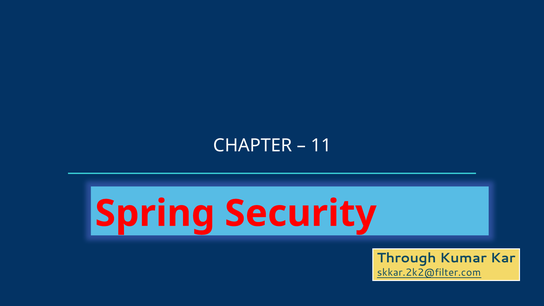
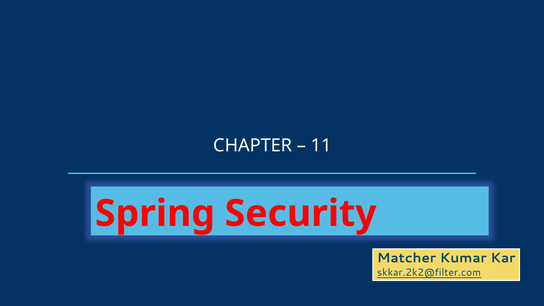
Through: Through -> Matcher (406, 258)
